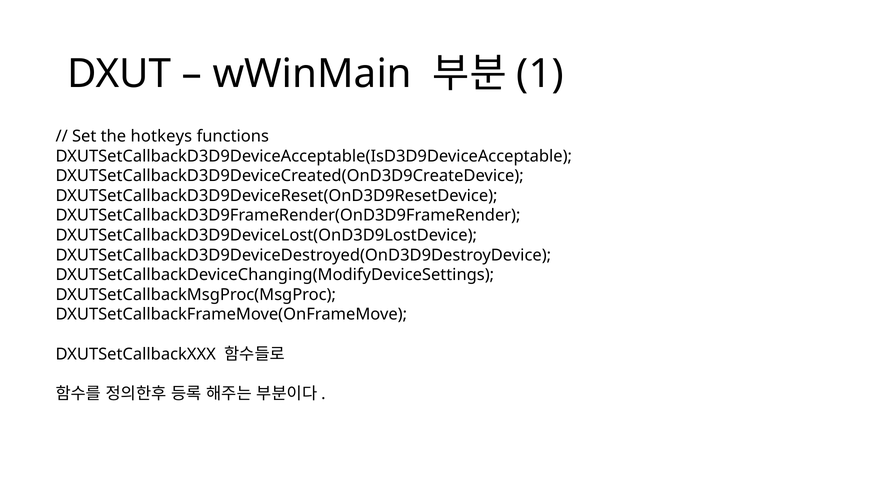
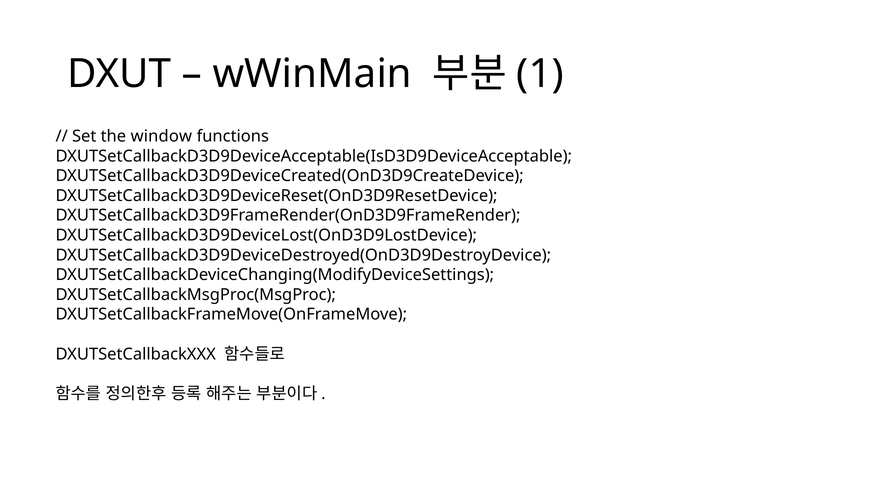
hotkeys: hotkeys -> window (161, 136)
